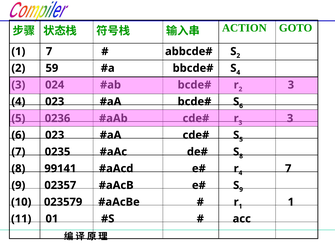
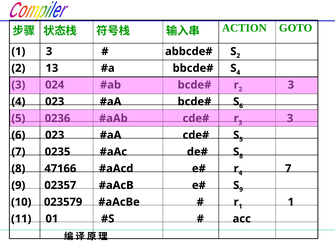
1 7: 7 -> 3 (49, 51)
59: 59 -> 13 (52, 68)
99141: 99141 -> 47166 (60, 169)
